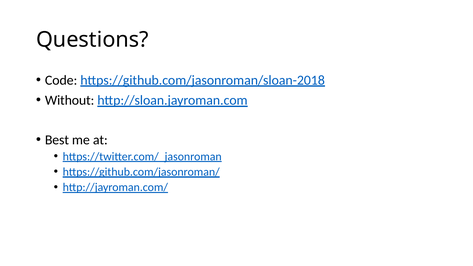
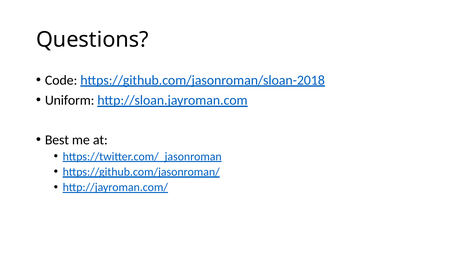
Without: Without -> Uniform (70, 100)
